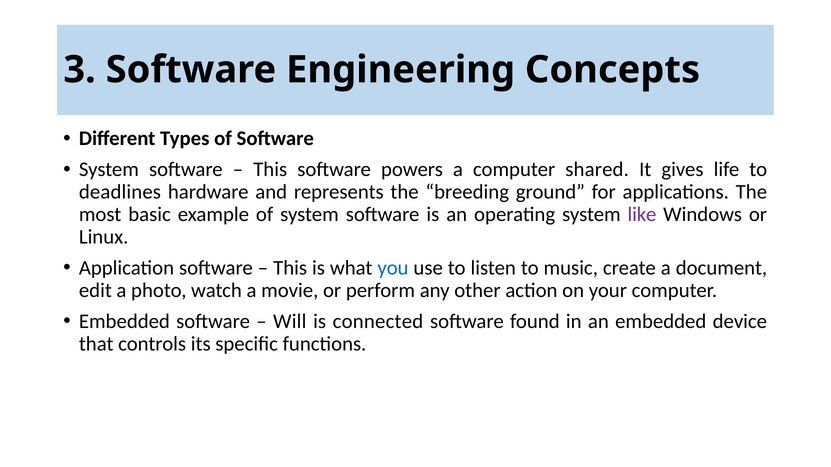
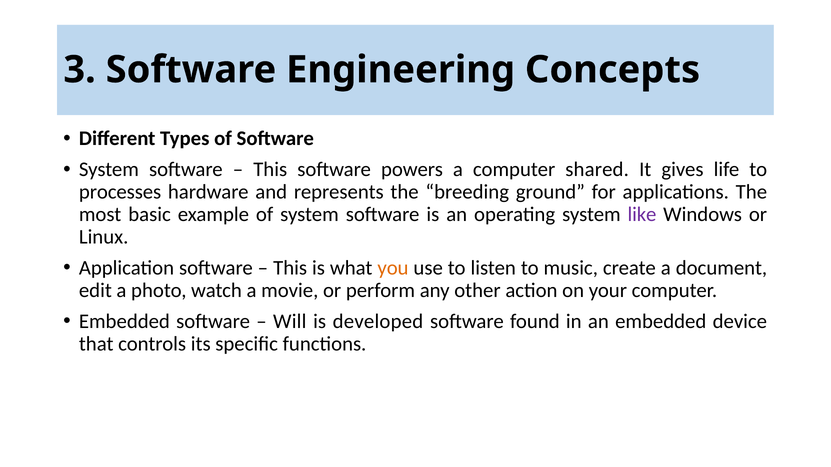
deadlines: deadlines -> processes (120, 192)
you colour: blue -> orange (393, 268)
connected: connected -> developed (378, 322)
